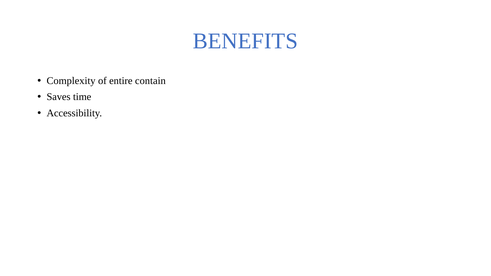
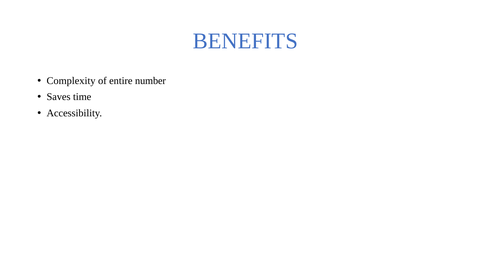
contain: contain -> number (150, 81)
